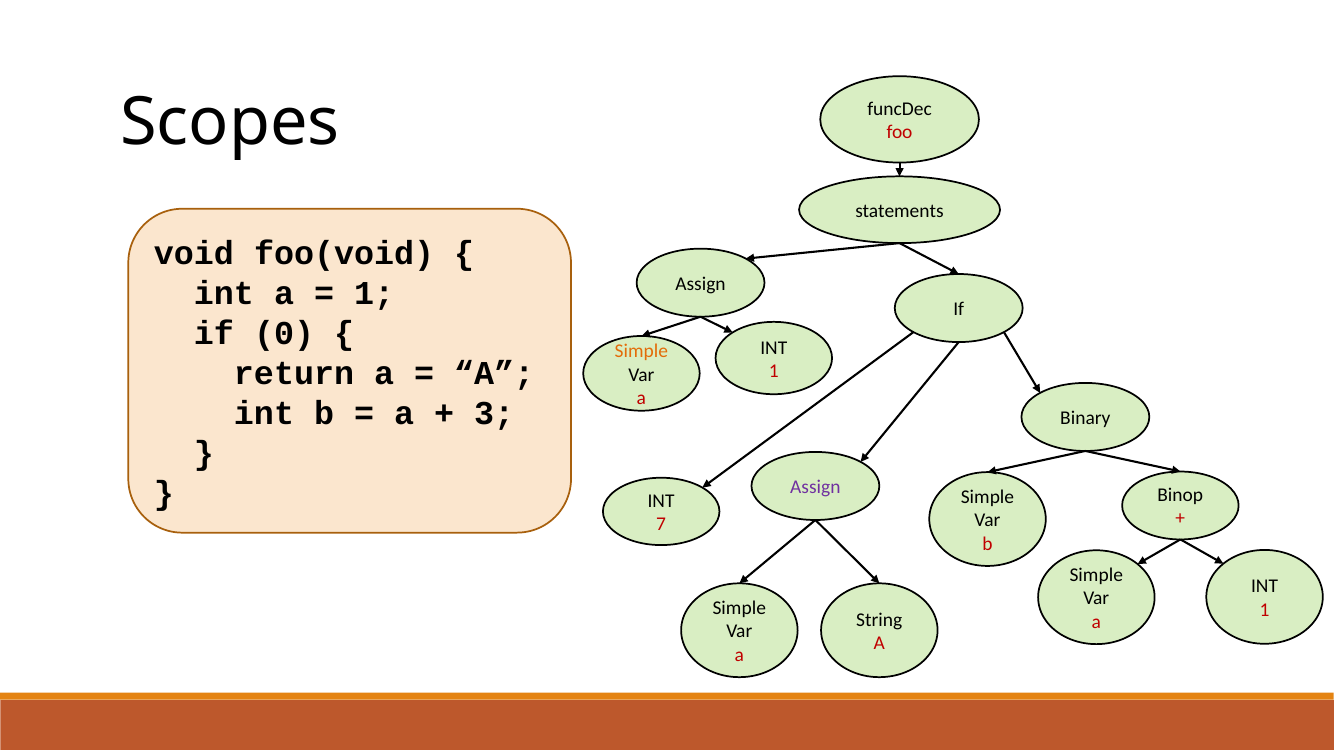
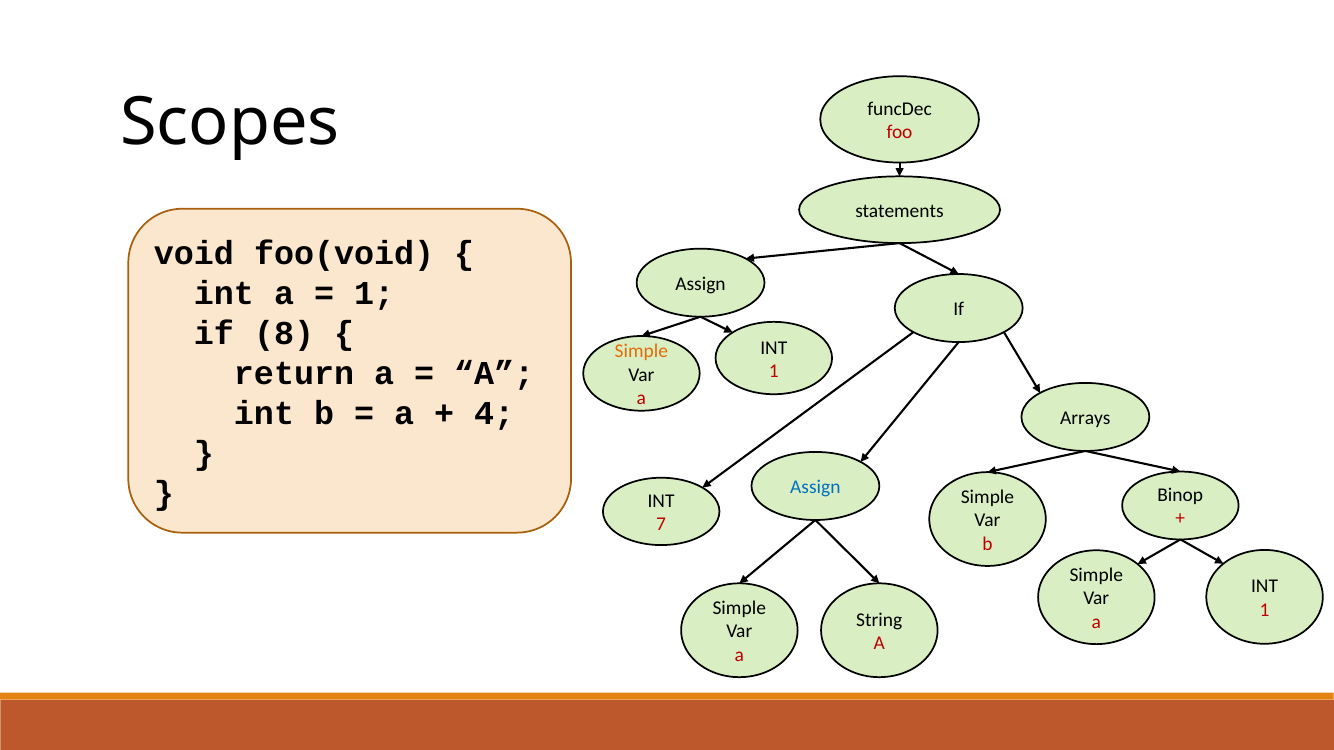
0: 0 -> 8 (284, 333)
3: 3 -> 4 (494, 413)
Binary: Binary -> Arrays (1085, 418)
Assign colour: purple -> blue (815, 488)
